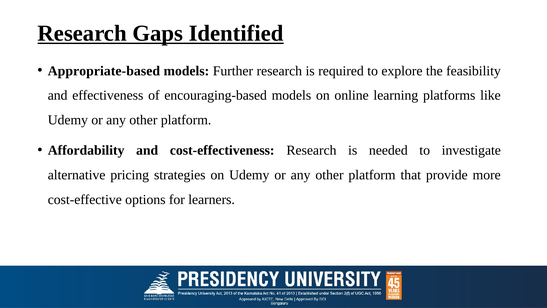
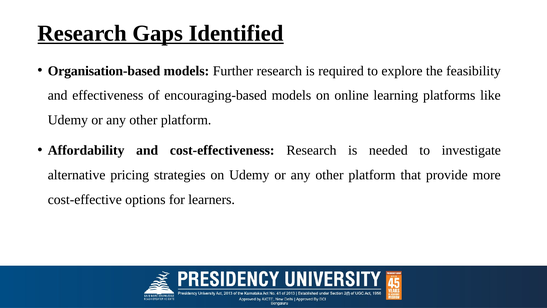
Appropriate-based: Appropriate-based -> Organisation-based (104, 71)
